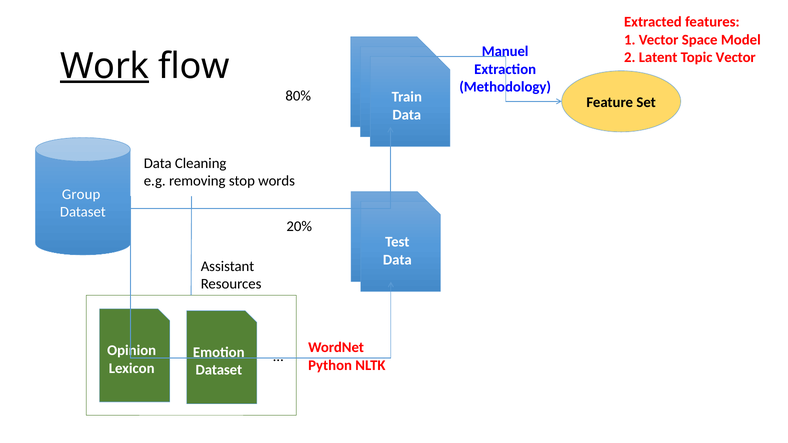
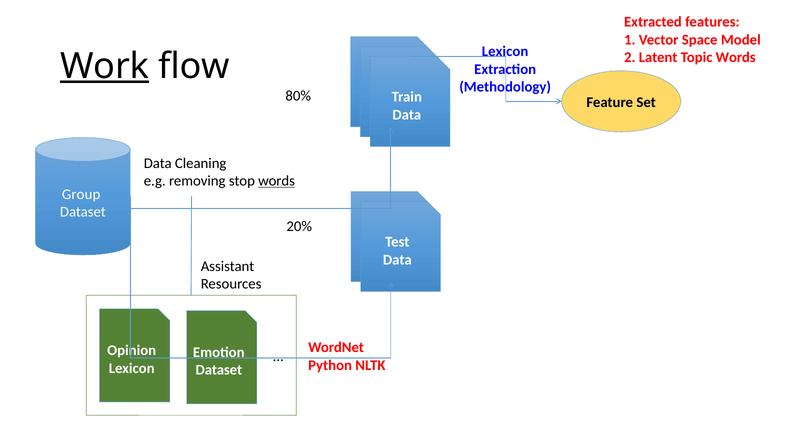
Manuel: Manuel -> Lexicon (505, 52)
Topic Vector: Vector -> Words (736, 58)
words underline: none -> present (277, 181)
